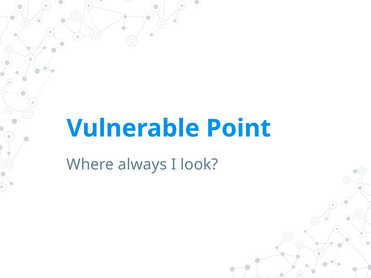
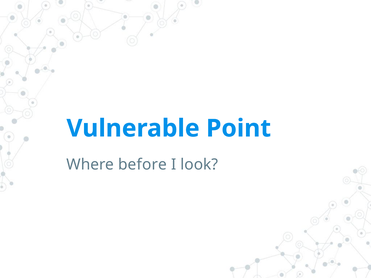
always: always -> before (142, 165)
